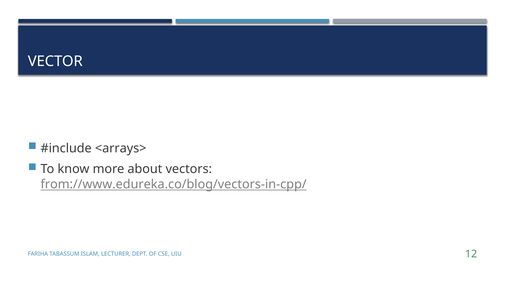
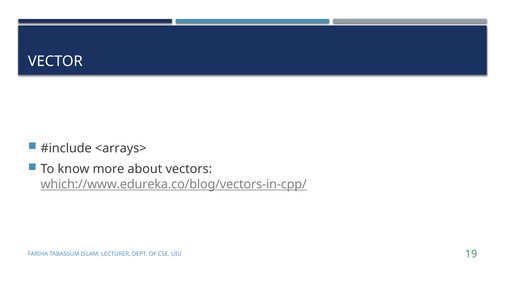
from://www.edureka.co/blog/vectors-in-cpp/: from://www.edureka.co/blog/vectors-in-cpp/ -> which://www.edureka.co/blog/vectors-in-cpp/ (174, 184)
12: 12 -> 19 (471, 254)
